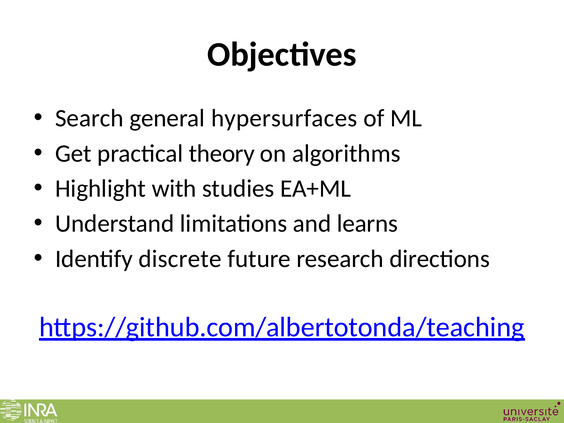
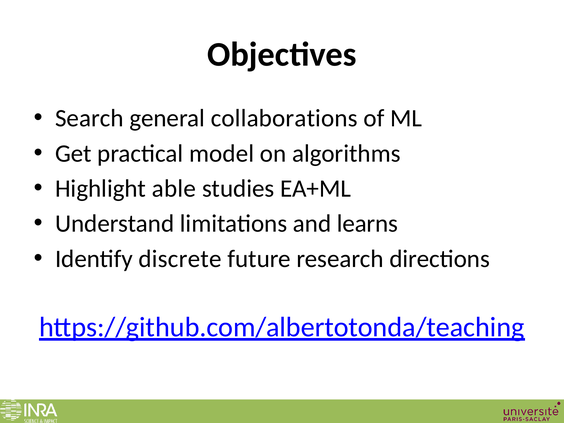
hypersurfaces: hypersurfaces -> collaborations (284, 118)
theory: theory -> model (222, 153)
with: with -> able (174, 189)
